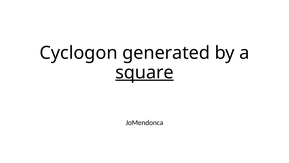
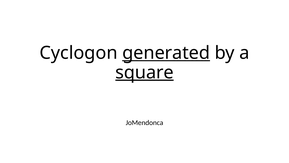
generated underline: none -> present (166, 53)
